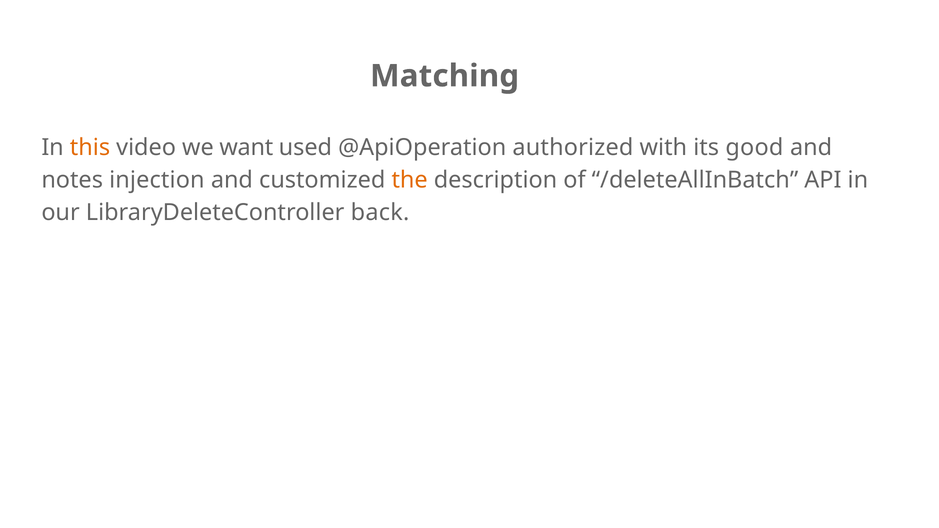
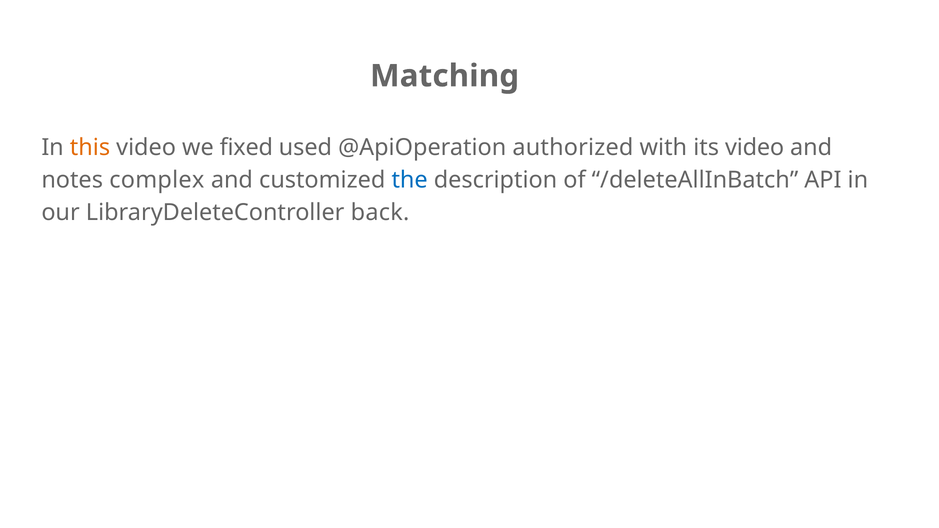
want: want -> fixed (246, 148)
its good: good -> video (755, 148)
injection: injection -> complex (157, 180)
the colour: orange -> blue (410, 180)
